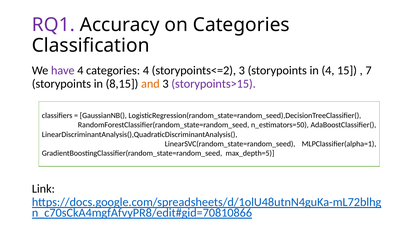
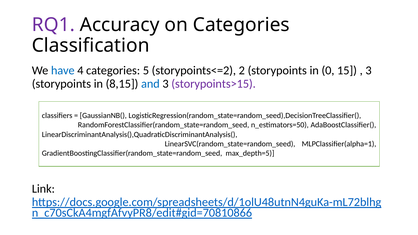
have colour: purple -> blue (63, 71)
categories 4: 4 -> 5 (146, 71)
storypoints<=2 3: 3 -> 2 (242, 71)
in 4: 4 -> 0 (328, 71)
7: 7 -> 3 (369, 71)
and colour: orange -> blue (150, 84)
